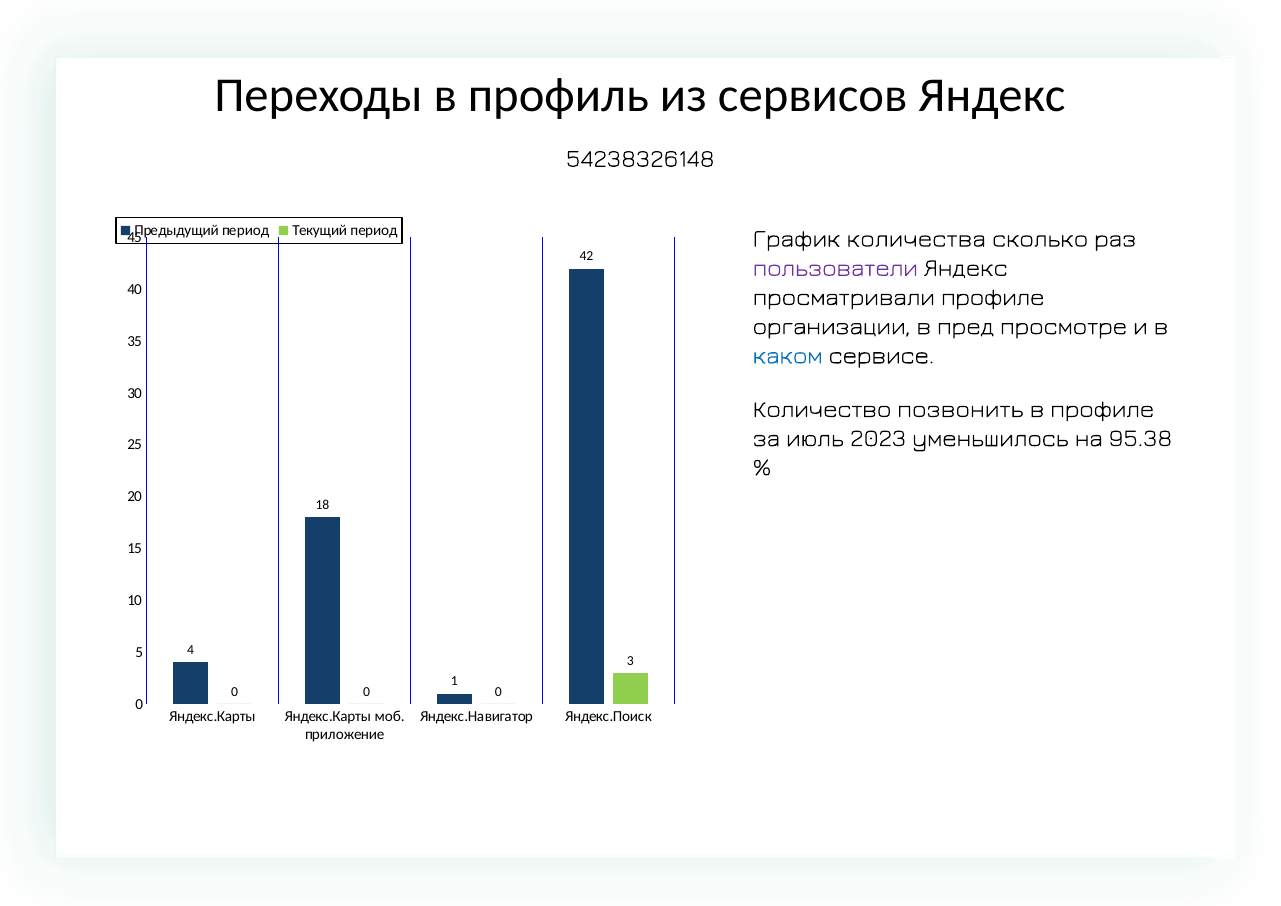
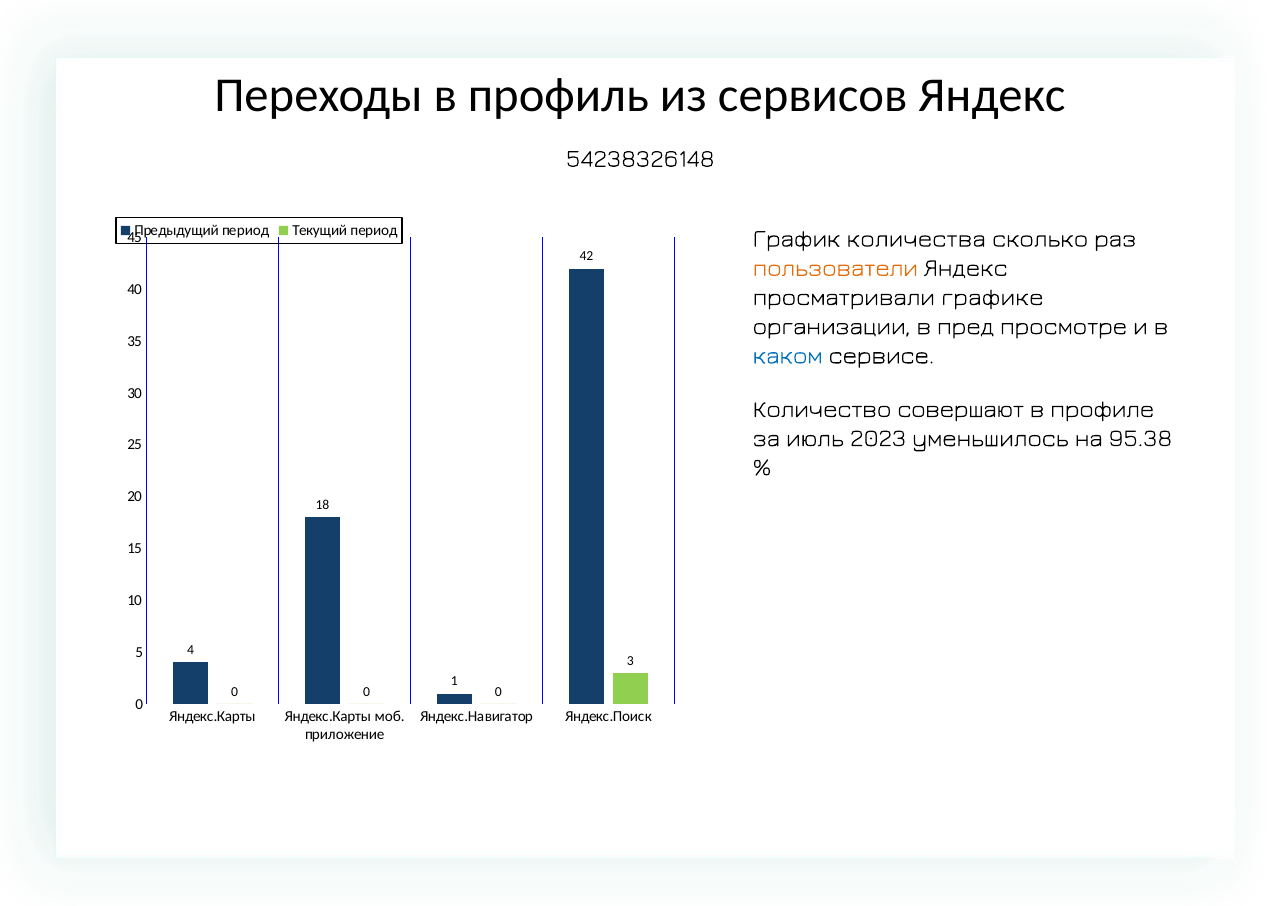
пользователи colour: purple -> orange (835, 268)
просматривали профиле: профиле -> графике (992, 297)
позвонить: позвонить -> совершают (961, 409)
